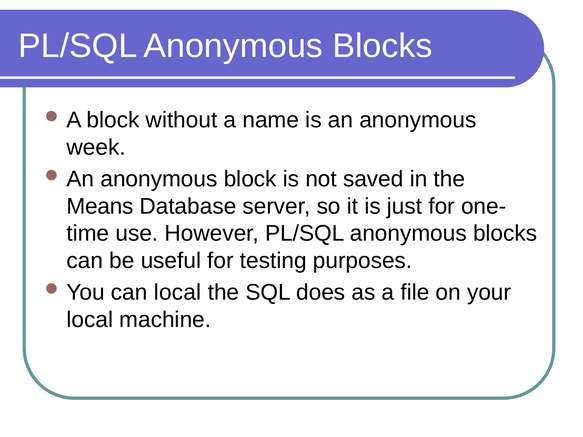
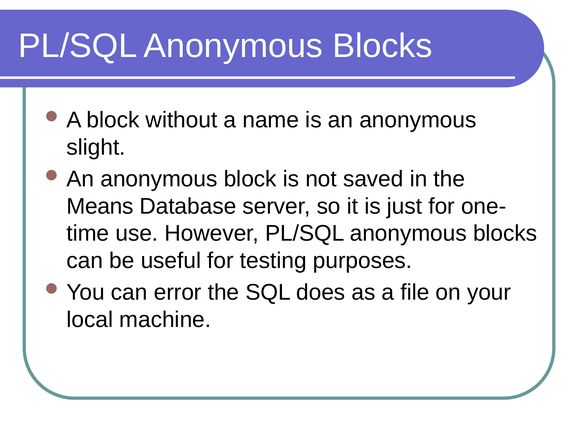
week: week -> slight (96, 147)
can local: local -> error (178, 293)
